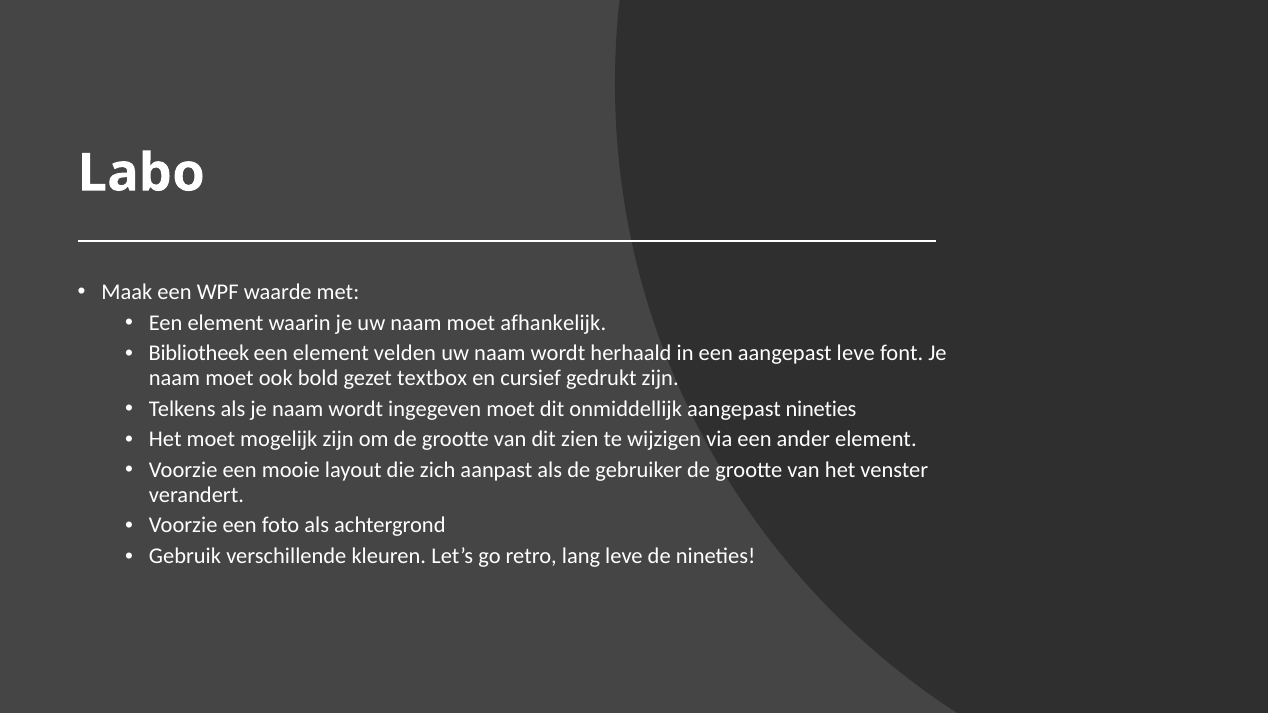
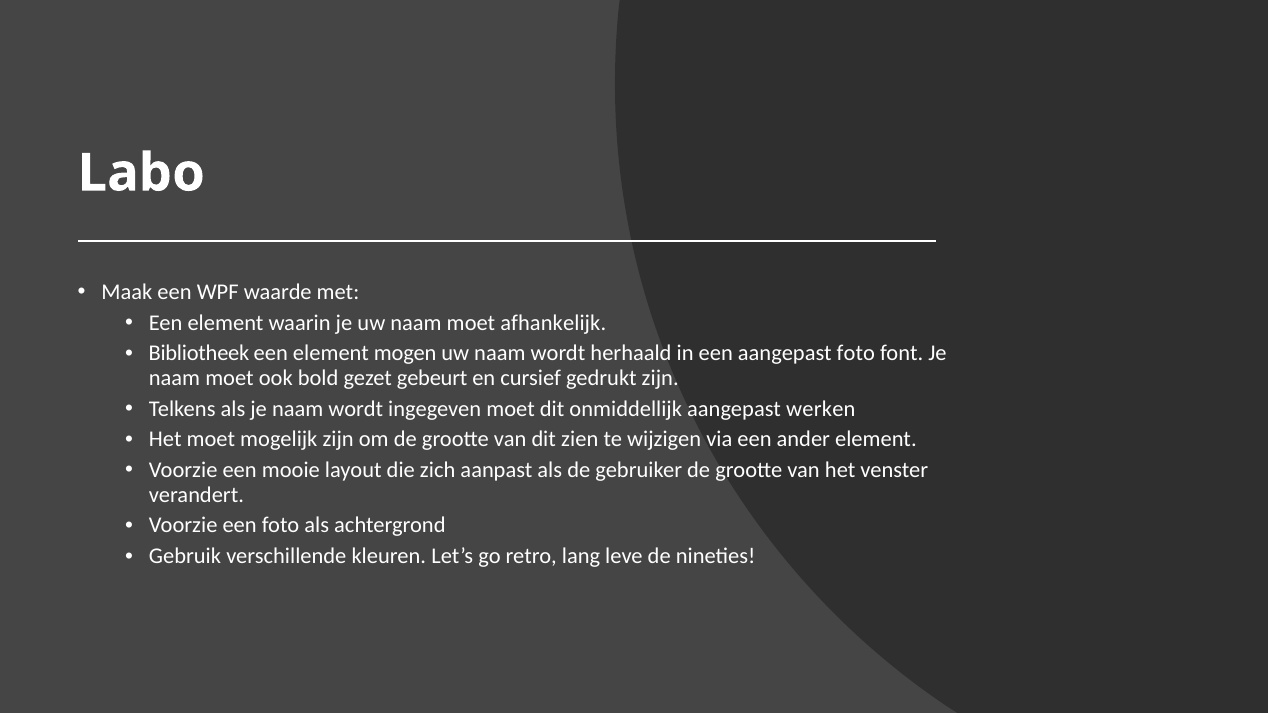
velden: velden -> mogen (405, 354)
aangepast leve: leve -> foto (856, 354)
textbox: textbox -> gebeurt (432, 378)
aangepast nineties: nineties -> werken (821, 409)
